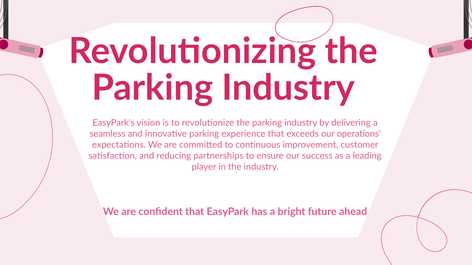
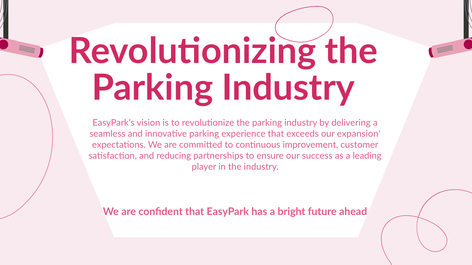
operations: operations -> expansion (359, 134)
